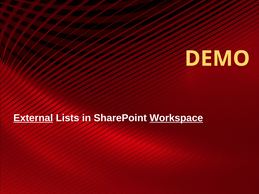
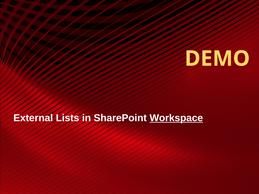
External underline: present -> none (33, 118)
